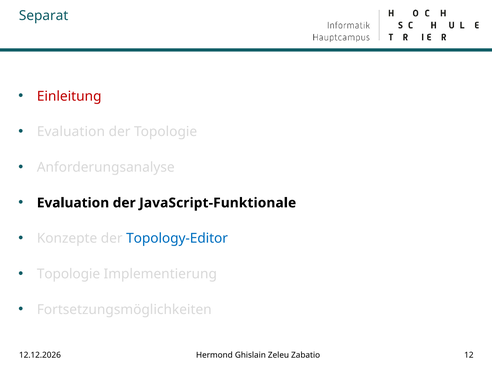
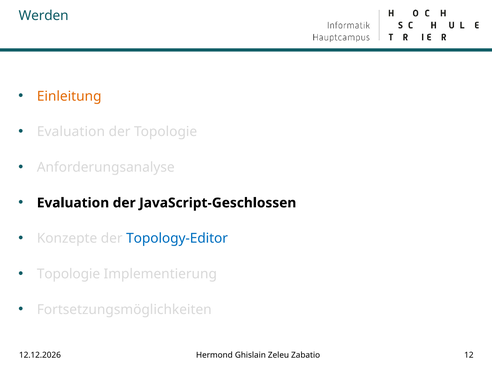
Separat: Separat -> Werden (44, 16)
Einleitung colour: red -> orange (69, 96)
JavaScript-Funktionale: JavaScript-Funktionale -> JavaScript-Geschlossen (218, 203)
